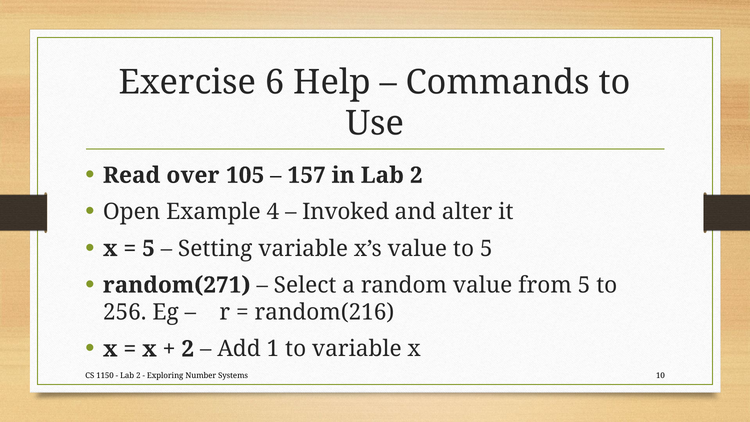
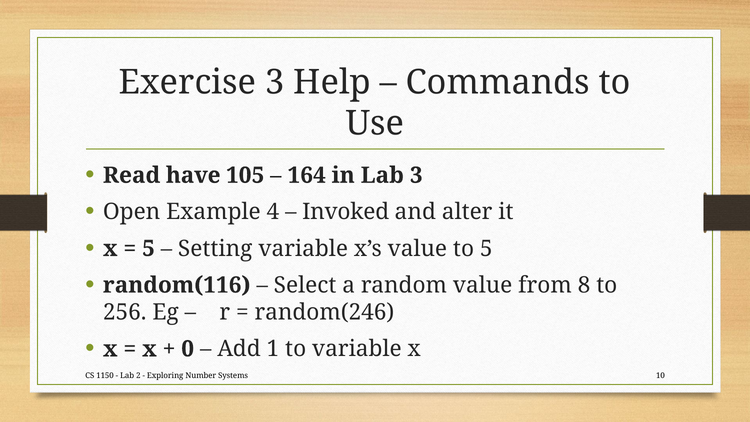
Exercise 6: 6 -> 3 (275, 82)
over: over -> have (193, 175)
157: 157 -> 164 (307, 175)
in Lab 2: 2 -> 3 (416, 175)
random(271: random(271 -> random(116 (177, 285)
from 5: 5 -> 8 (584, 285)
random(216: random(216 -> random(246 (324, 312)
2: 2 -> 0 (188, 349)
